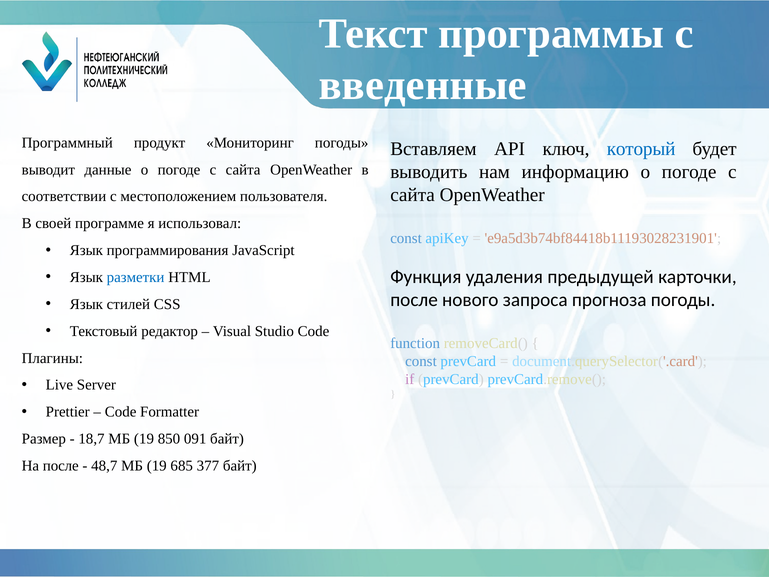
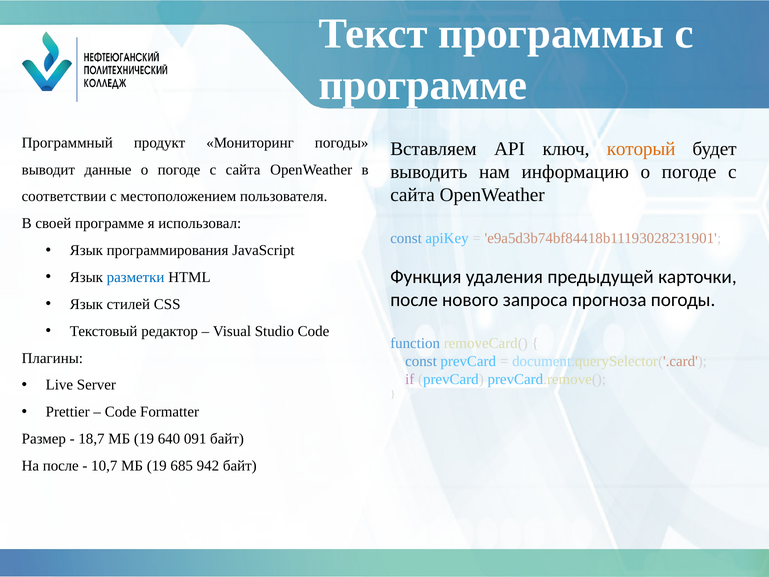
введенные: введенные -> программе (423, 85)
который colour: blue -> orange (641, 149)
850: 850 -> 640 (169, 439)
48,7: 48,7 -> 10,7 (104, 466)
377: 377 -> 942 (208, 466)
